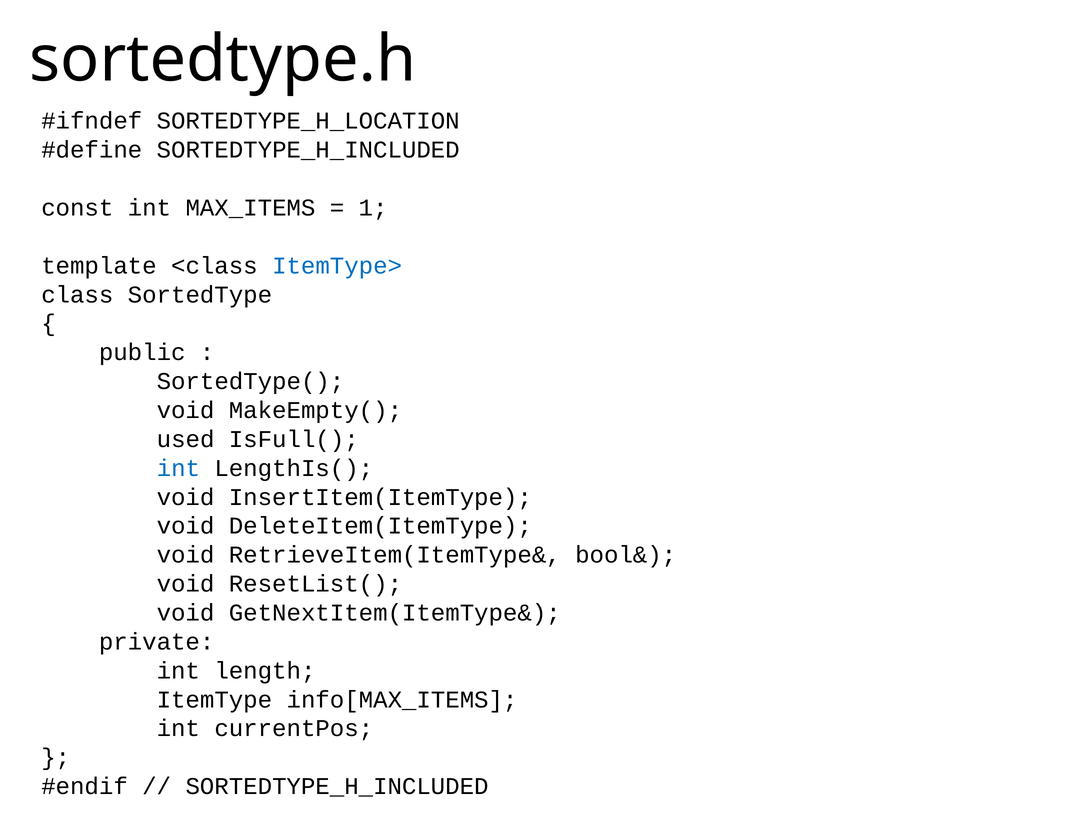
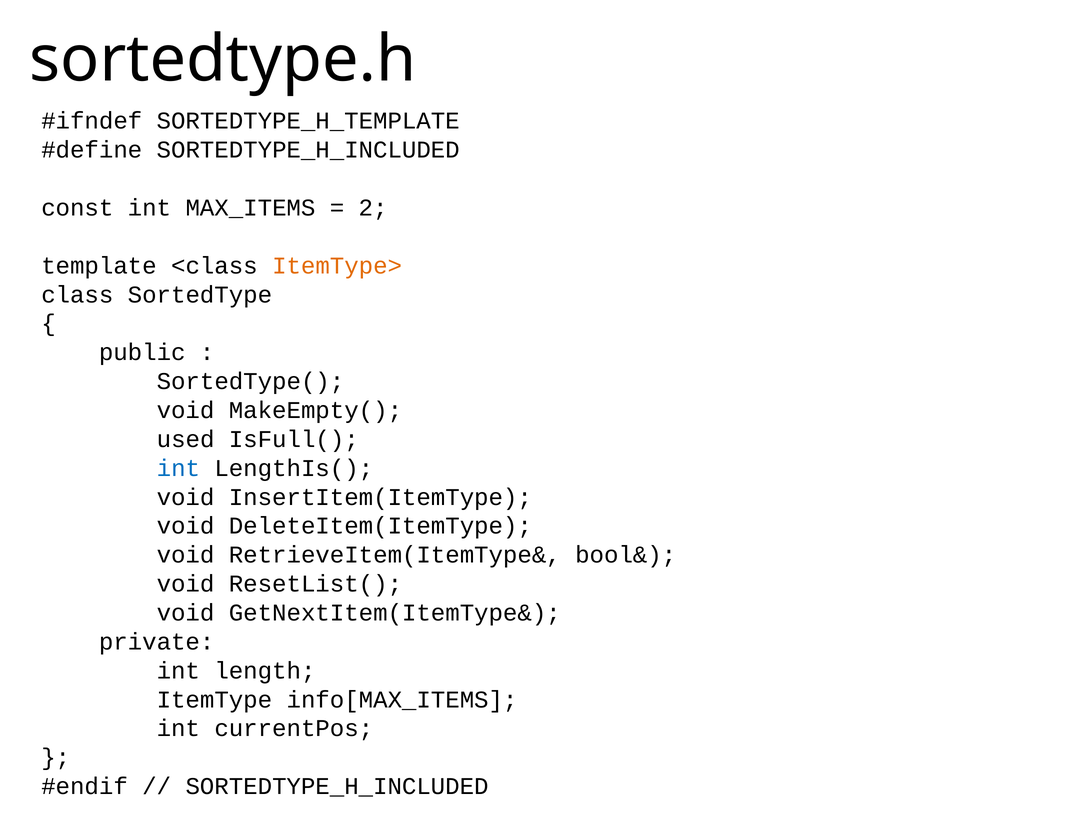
SORTEDTYPE_H_LOCATION: SORTEDTYPE_H_LOCATION -> SORTEDTYPE_H_TEMPLATE (308, 121)
1: 1 -> 2 (373, 208)
ItemType> colour: blue -> orange (337, 266)
